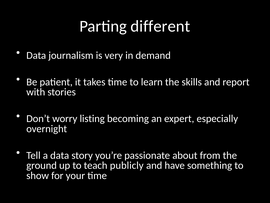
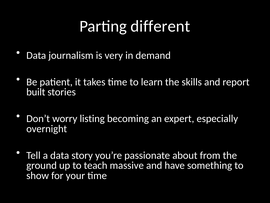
with: with -> built (36, 92)
publicly: publicly -> massive (127, 165)
